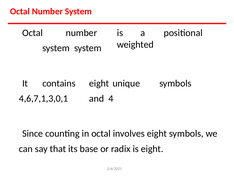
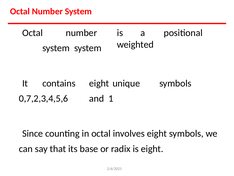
4,6,7,1,3,0,1: 4,6,7,1,3,0,1 -> 0,7,2,3,4,5,6 (43, 98)
4: 4 -> 1 (111, 98)
